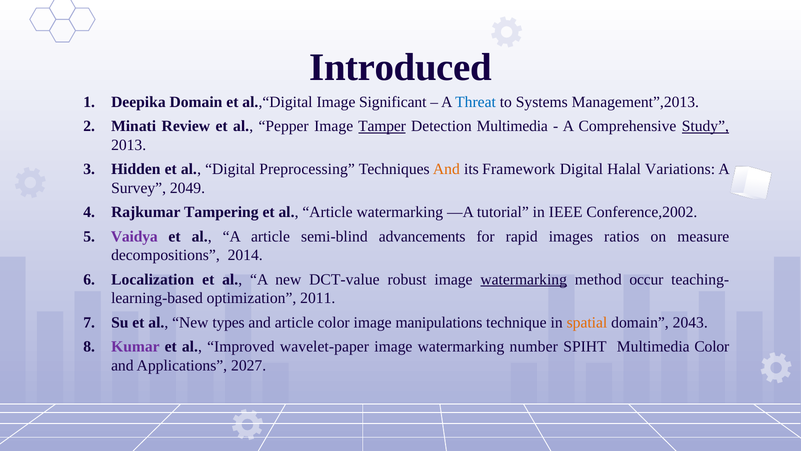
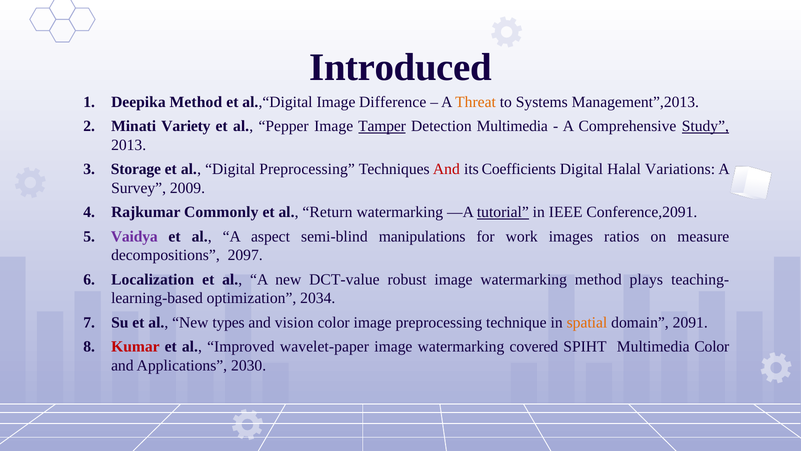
Deepika Domain: Domain -> Method (196, 102)
Significant: Significant -> Difference (393, 102)
Threat colour: blue -> orange (476, 102)
Review: Review -> Variety (186, 126)
Hidden: Hidden -> Storage (136, 169)
And colour: orange -> red (446, 169)
Framework: Framework -> Coefficients (519, 169)
2049: 2049 -> 2009 (187, 188)
Tampering: Tampering -> Commonly (221, 212)
al Article: Article -> Return (327, 212)
tutorial underline: none -> present (503, 212)
Conference,2002: Conference,2002 -> Conference,2091 (642, 212)
A article: article -> aspect (270, 236)
advancements: advancements -> manipulations (422, 236)
rapid: rapid -> work (522, 236)
2014: 2014 -> 2097 (245, 255)
watermarking underline: present -> none (524, 279)
occur: occur -> plays (646, 279)
2011: 2011 -> 2034 (318, 298)
and article: article -> vision (294, 322)
image manipulations: manipulations -> preprocessing (439, 322)
2043: 2043 -> 2091 (690, 322)
Kumar colour: purple -> red (135, 346)
number: number -> covered (534, 346)
2027: 2027 -> 2030 (249, 365)
